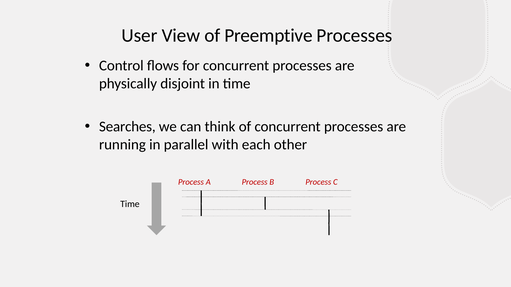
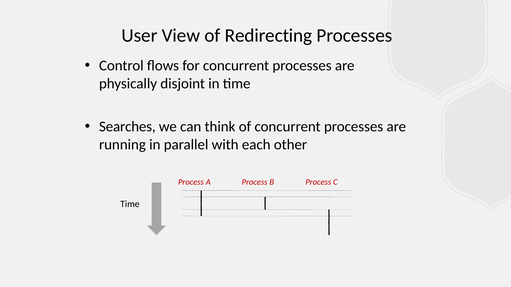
Preemptive: Preemptive -> Redirecting (269, 36)
